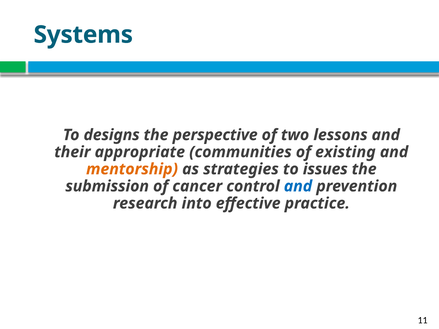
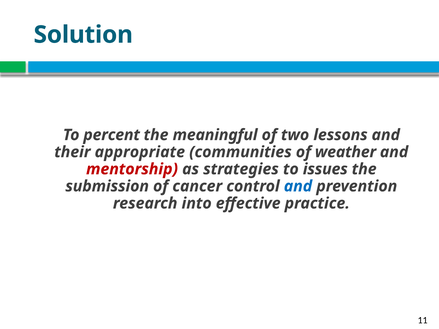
Systems: Systems -> Solution (83, 35)
designs: designs -> percent (112, 135)
perspective: perspective -> meaningful (215, 135)
existing: existing -> weather (346, 152)
mentorship colour: orange -> red (132, 169)
